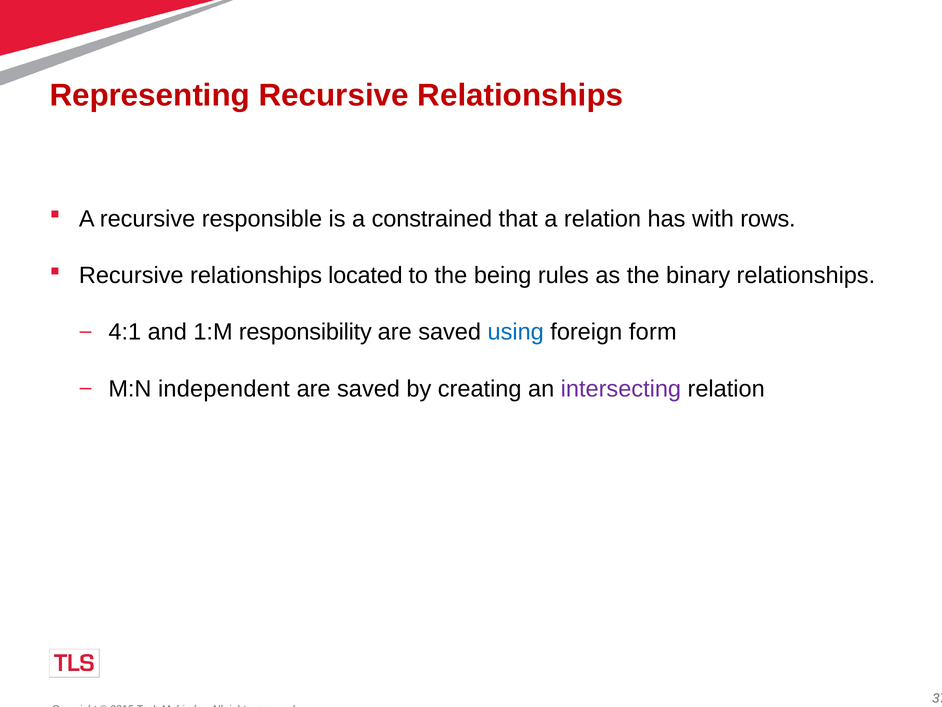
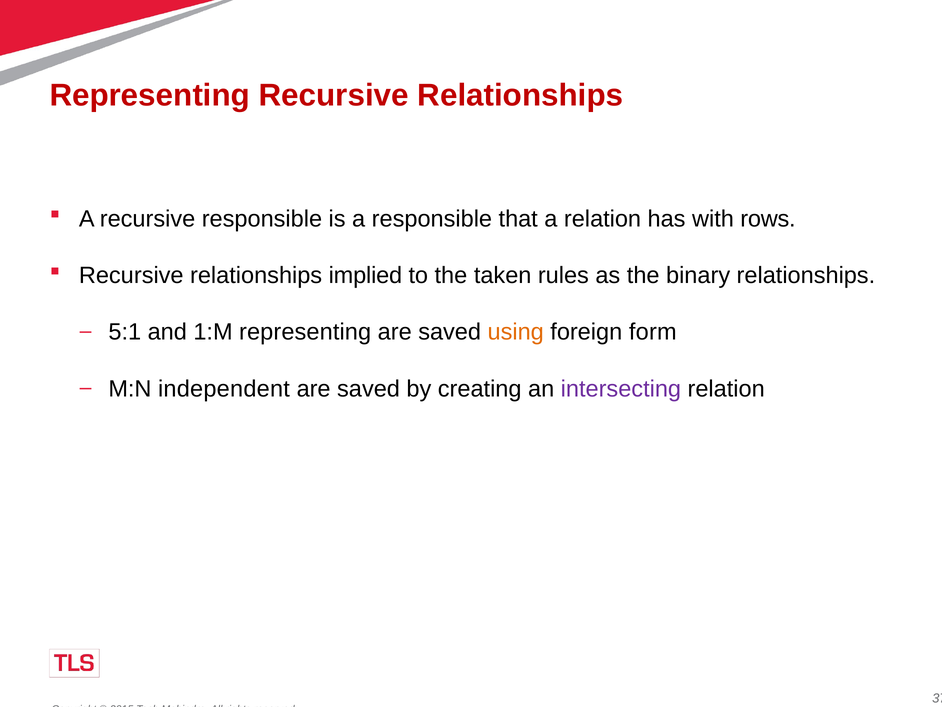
a constrained: constrained -> responsible (432, 219)
located: located -> implied (365, 275)
being: being -> taken (503, 275)
4:1: 4:1 -> 5:1 (125, 332)
1:M responsibility: responsibility -> representing (305, 332)
using colour: blue -> orange (516, 332)
